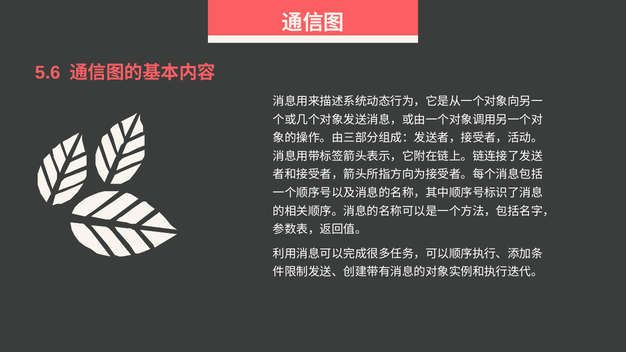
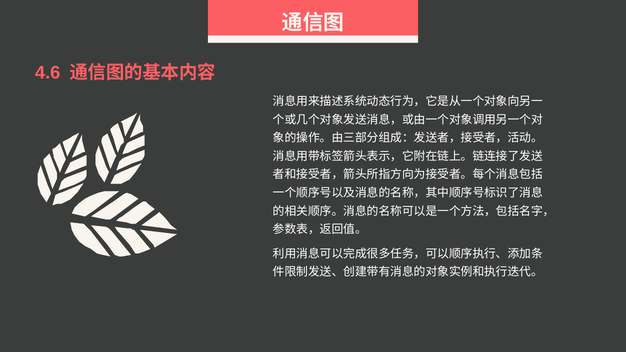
5.6: 5.6 -> 4.6 (48, 73)
